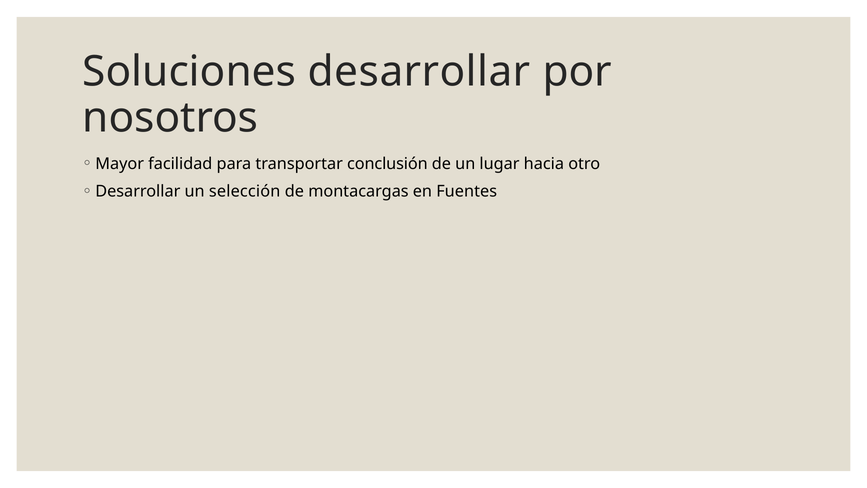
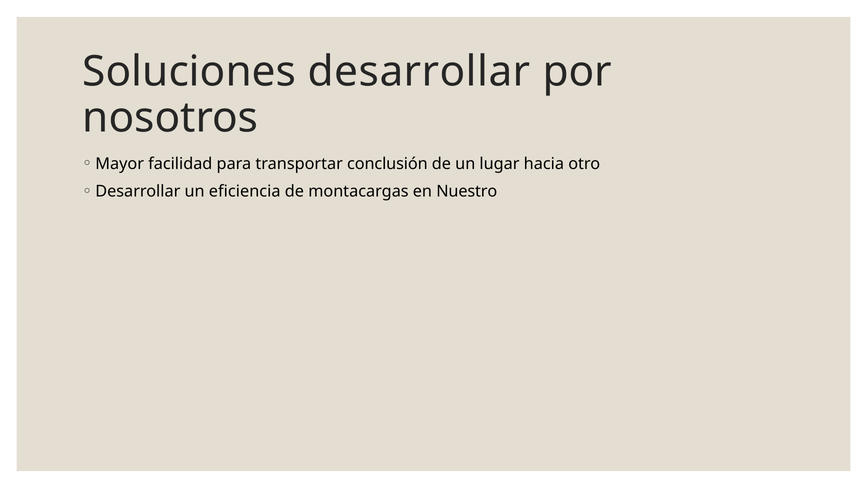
selección: selección -> eficiencia (245, 191)
Fuentes: Fuentes -> Nuestro (467, 191)
